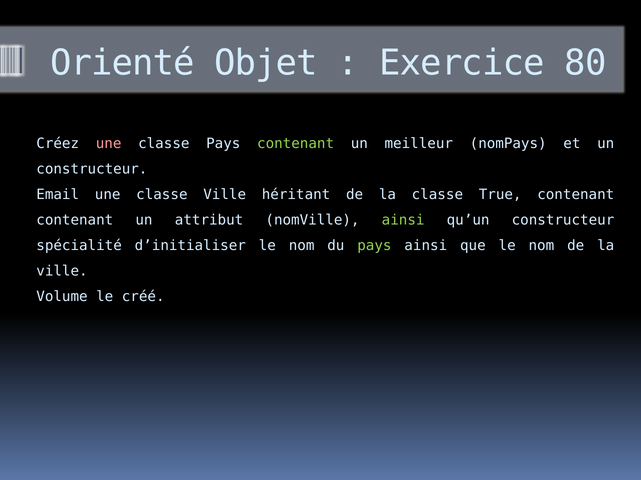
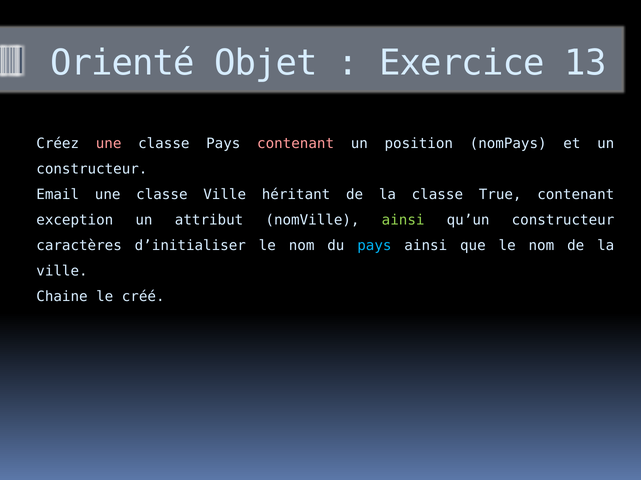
80: 80 -> 13 (585, 63)
contenant colour: light green -> pink (296, 144)
meilleur: meilleur -> position (419, 144)
contenant: contenant -> exception (75, 220)
spécialité: spécialité -> caractères (79, 246)
pays colour: light green -> light blue (374, 246)
Volume: Volume -> Chaine (62, 297)
